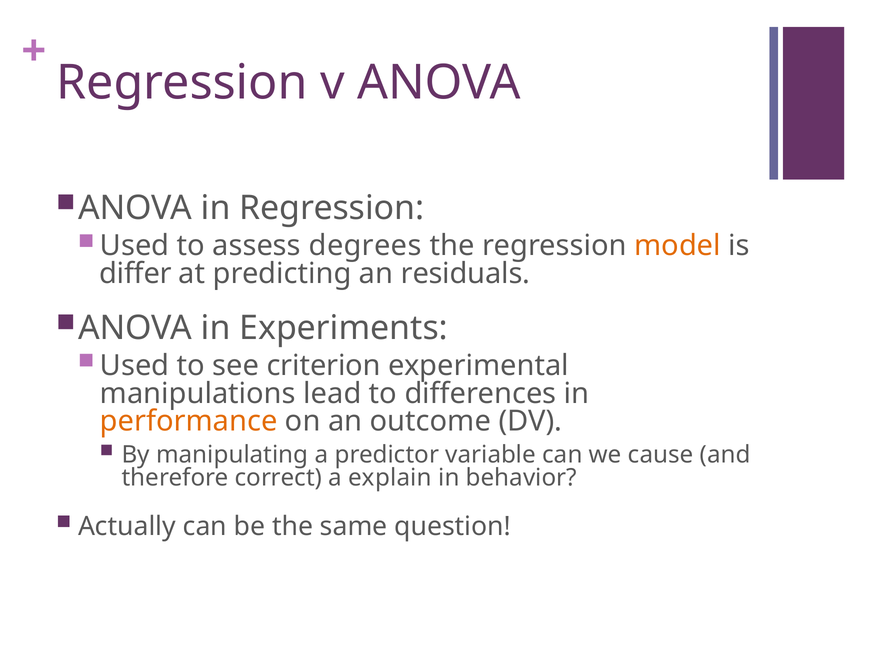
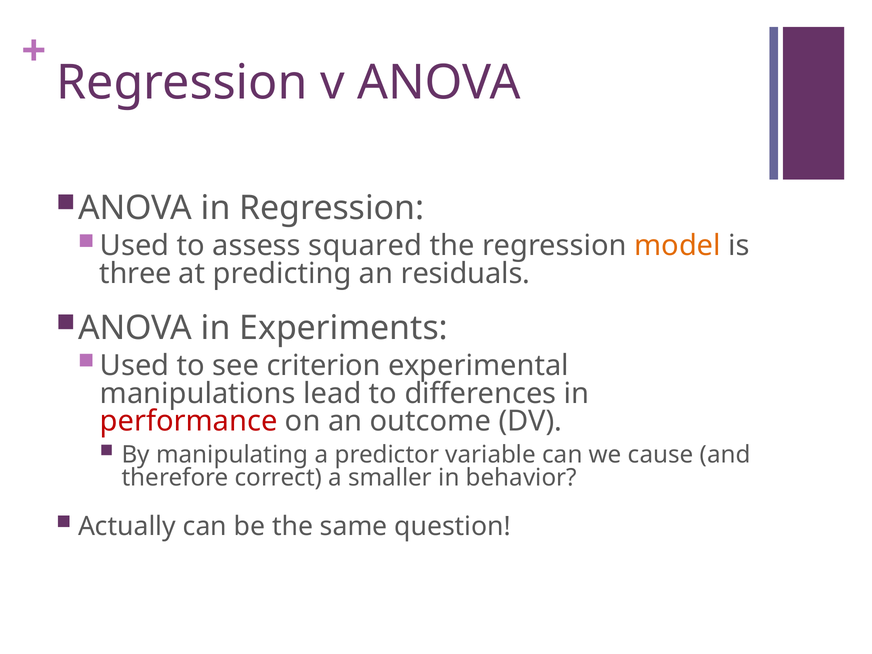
degrees: degrees -> squared (365, 246)
differ: differ -> three (135, 274)
performance colour: orange -> red (189, 421)
explain: explain -> smaller (390, 478)
